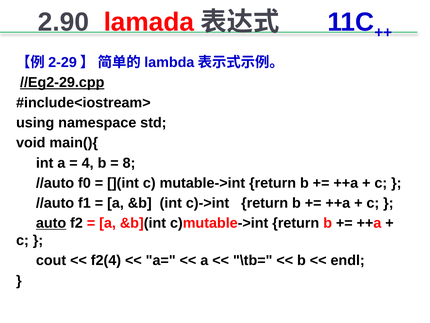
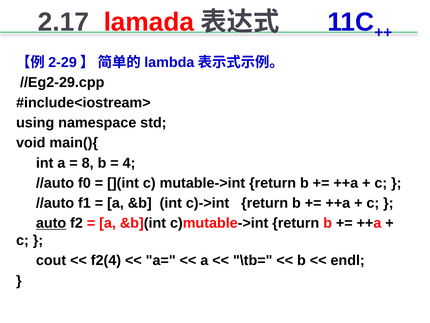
2.90: 2.90 -> 2.17 (63, 22)
//Eg2-29.cpp underline: present -> none (62, 82)
4: 4 -> 8 (88, 163)
8: 8 -> 4 (129, 163)
